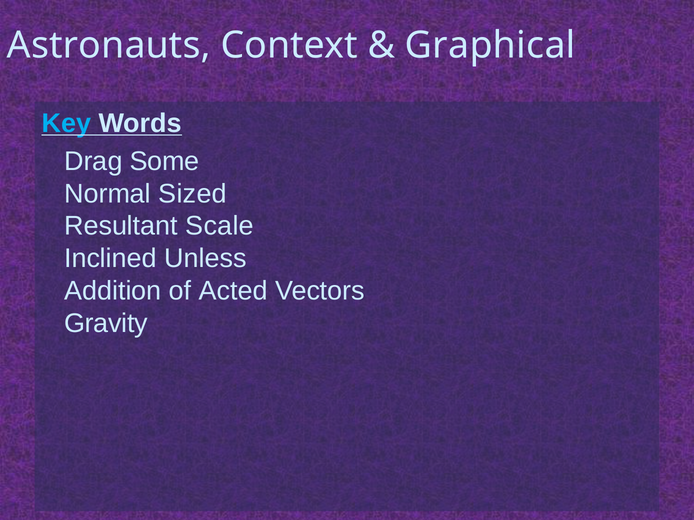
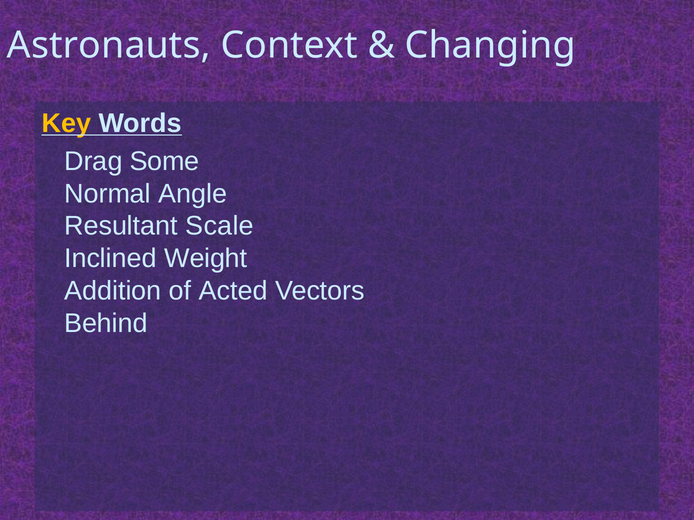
Graphical: Graphical -> Changing (490, 45)
Key colour: light blue -> yellow (66, 123)
Sized: Sized -> Angle (193, 194)
Unless: Unless -> Weight (206, 259)
Gravity: Gravity -> Behind (106, 324)
